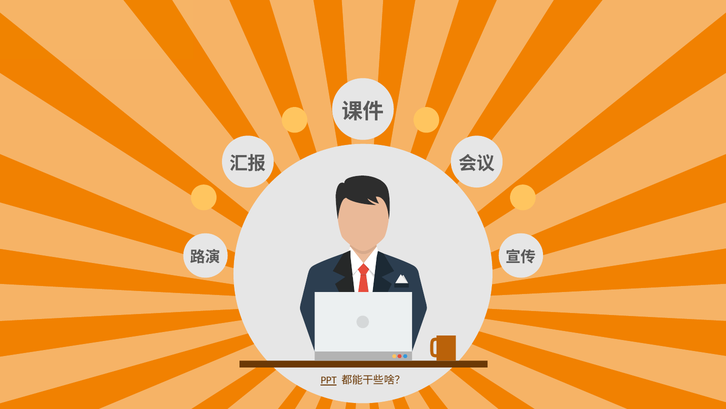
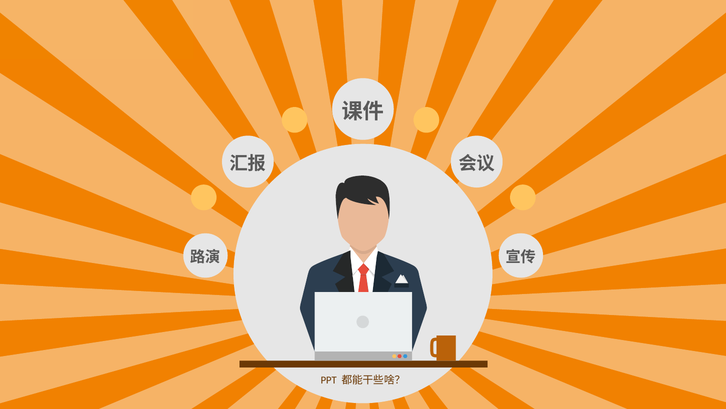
PPT underline: present -> none (329, 380)
